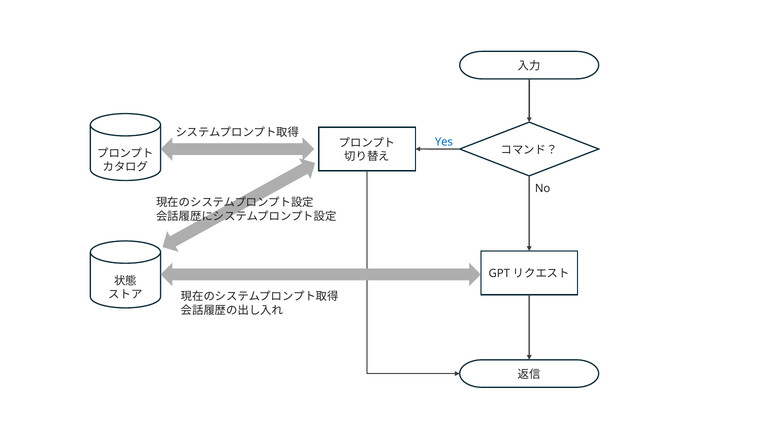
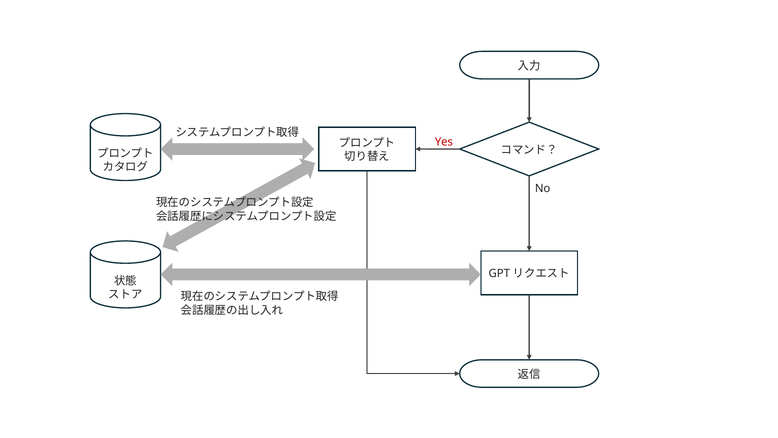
Yes colour: blue -> red (444, 142)
